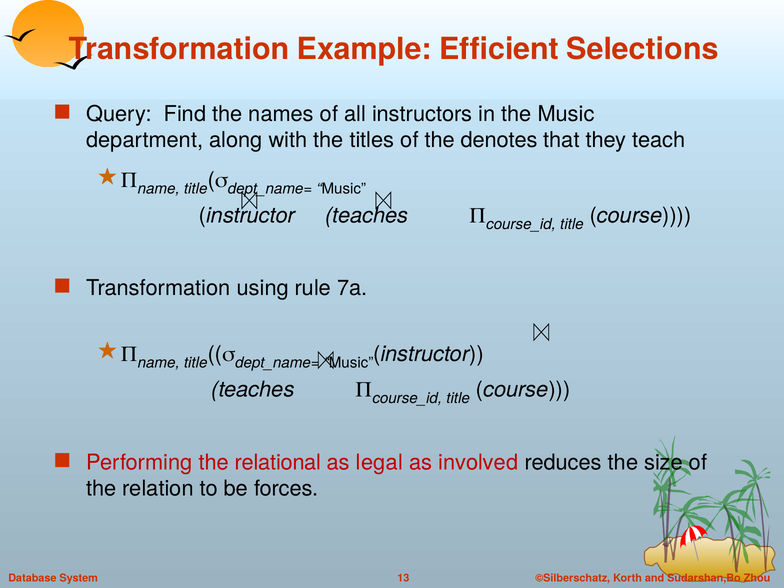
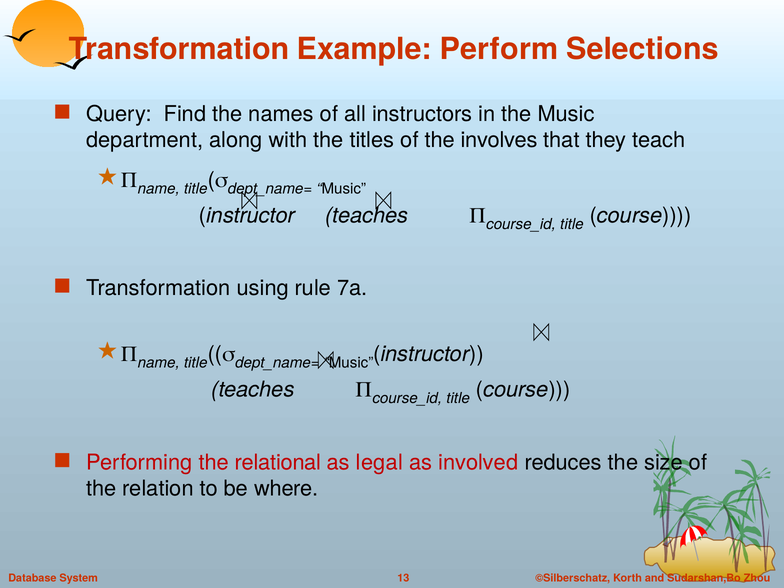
Efficient: Efficient -> Perform (499, 49)
denotes: denotes -> involves (499, 140)
forces: forces -> where (286, 489)
